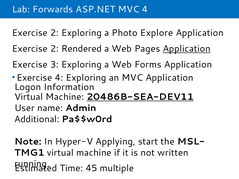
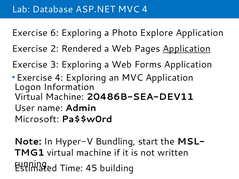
Forwards: Forwards -> Database (53, 9)
2: 2 -> 6 (54, 33)
20486B-SEA-DEV11 underline: present -> none (140, 97)
Additional: Additional -> Microsoft (37, 119)
Applying: Applying -> Bundling (116, 142)
multiple: multiple -> building (117, 168)
